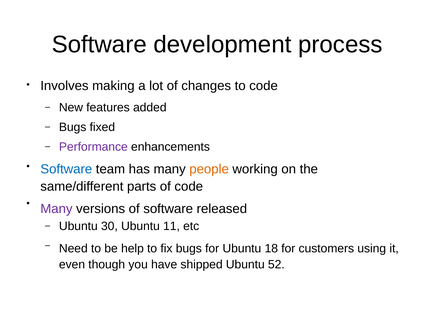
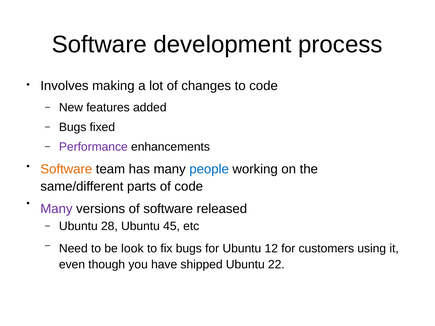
Software colour: blue -> orange (66, 169)
people colour: orange -> blue (209, 169)
30: 30 -> 28 (109, 226)
11: 11 -> 45 (172, 226)
help: help -> look (132, 249)
18: 18 -> 12 (271, 249)
52: 52 -> 22 (276, 265)
